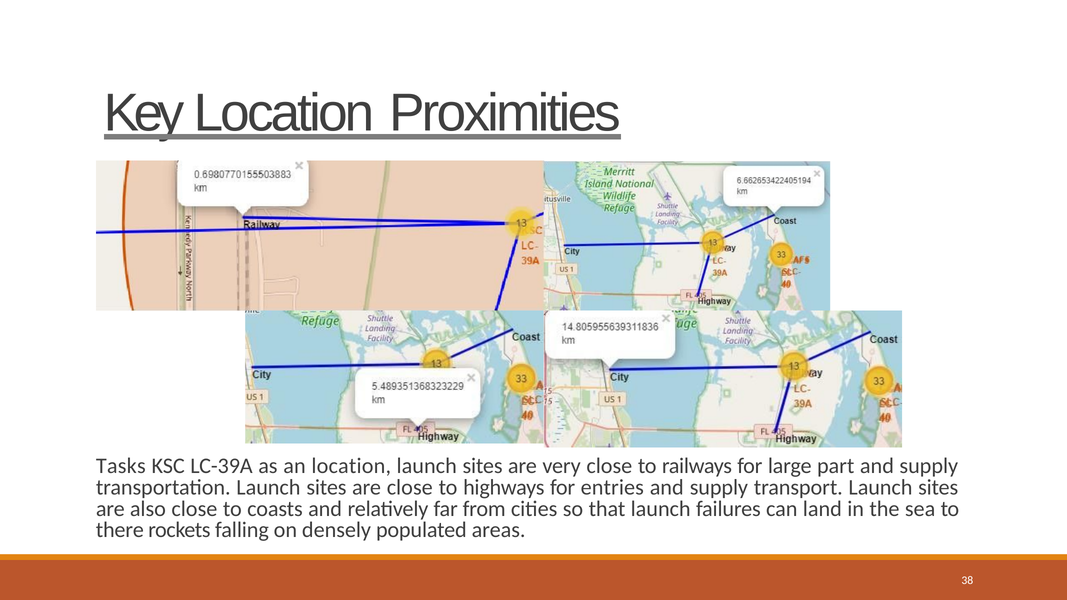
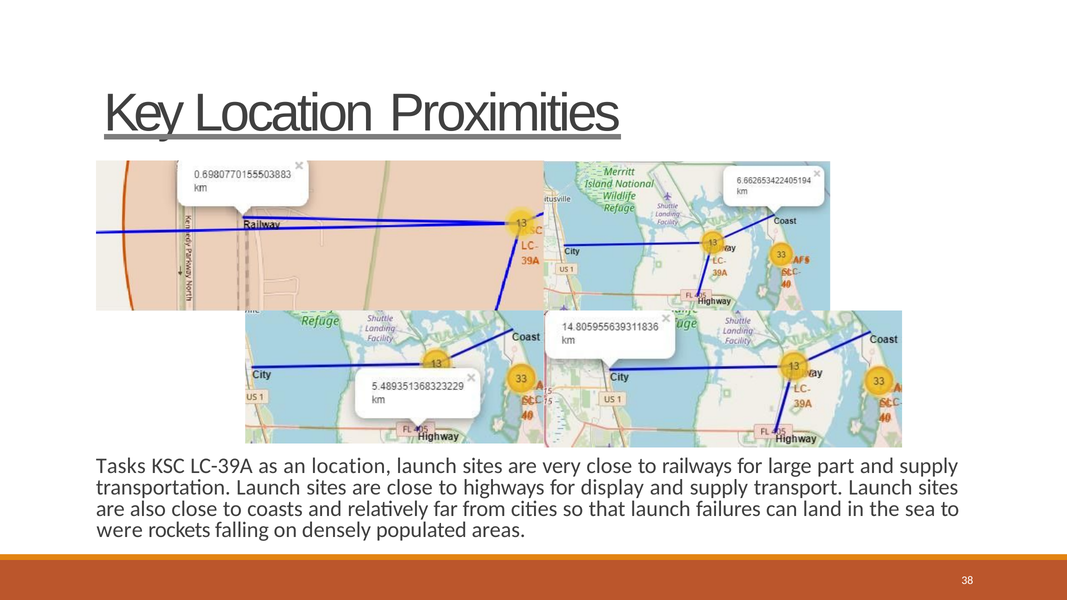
entries: entries -> display (612, 487)
there: there -> were (120, 530)
